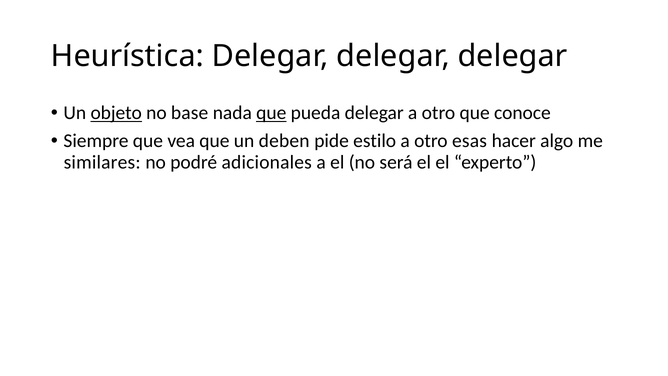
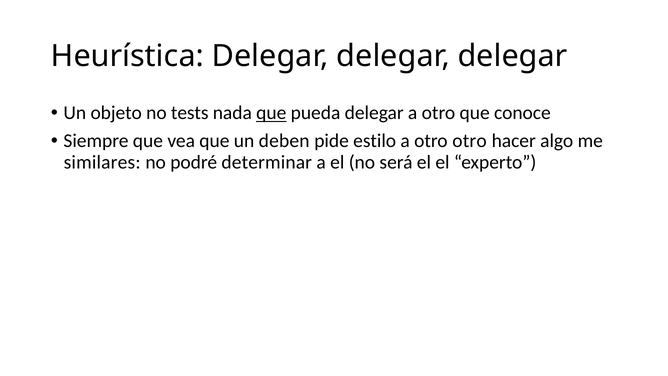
objeto underline: present -> none (116, 113)
base: base -> tests (190, 113)
otro esas: esas -> otro (470, 141)
adicionales: adicionales -> determinar (267, 162)
